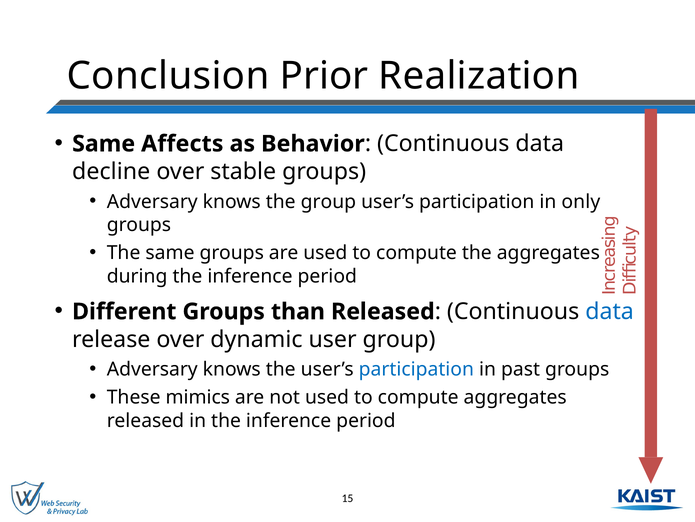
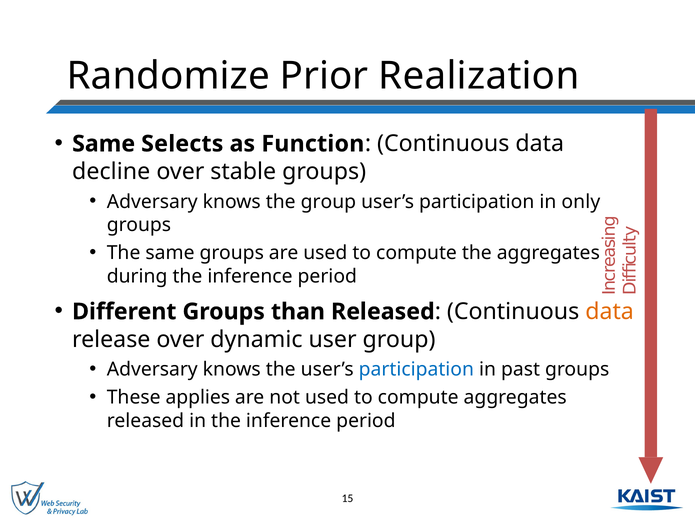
Conclusion: Conclusion -> Randomize (168, 76)
Affects: Affects -> Selects (182, 144)
Behavior: Behavior -> Function (313, 144)
data colour: blue -> orange (610, 311)
mimics: mimics -> applies (198, 397)
